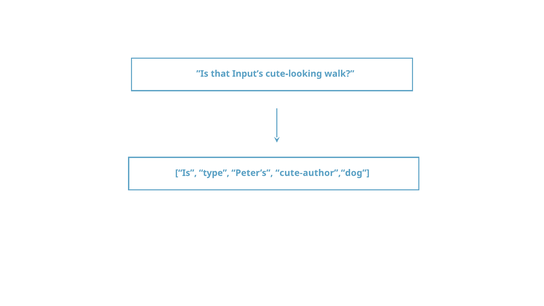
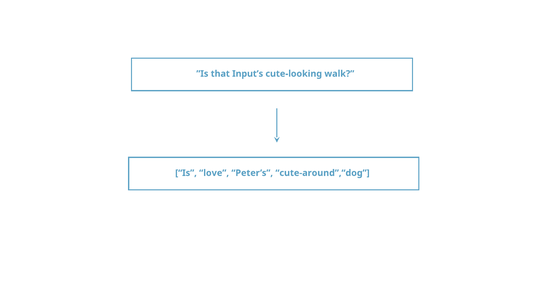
type: type -> love (214, 173)
cute-author”,“dog: cute-author”,“dog -> cute-around”,“dog (323, 173)
